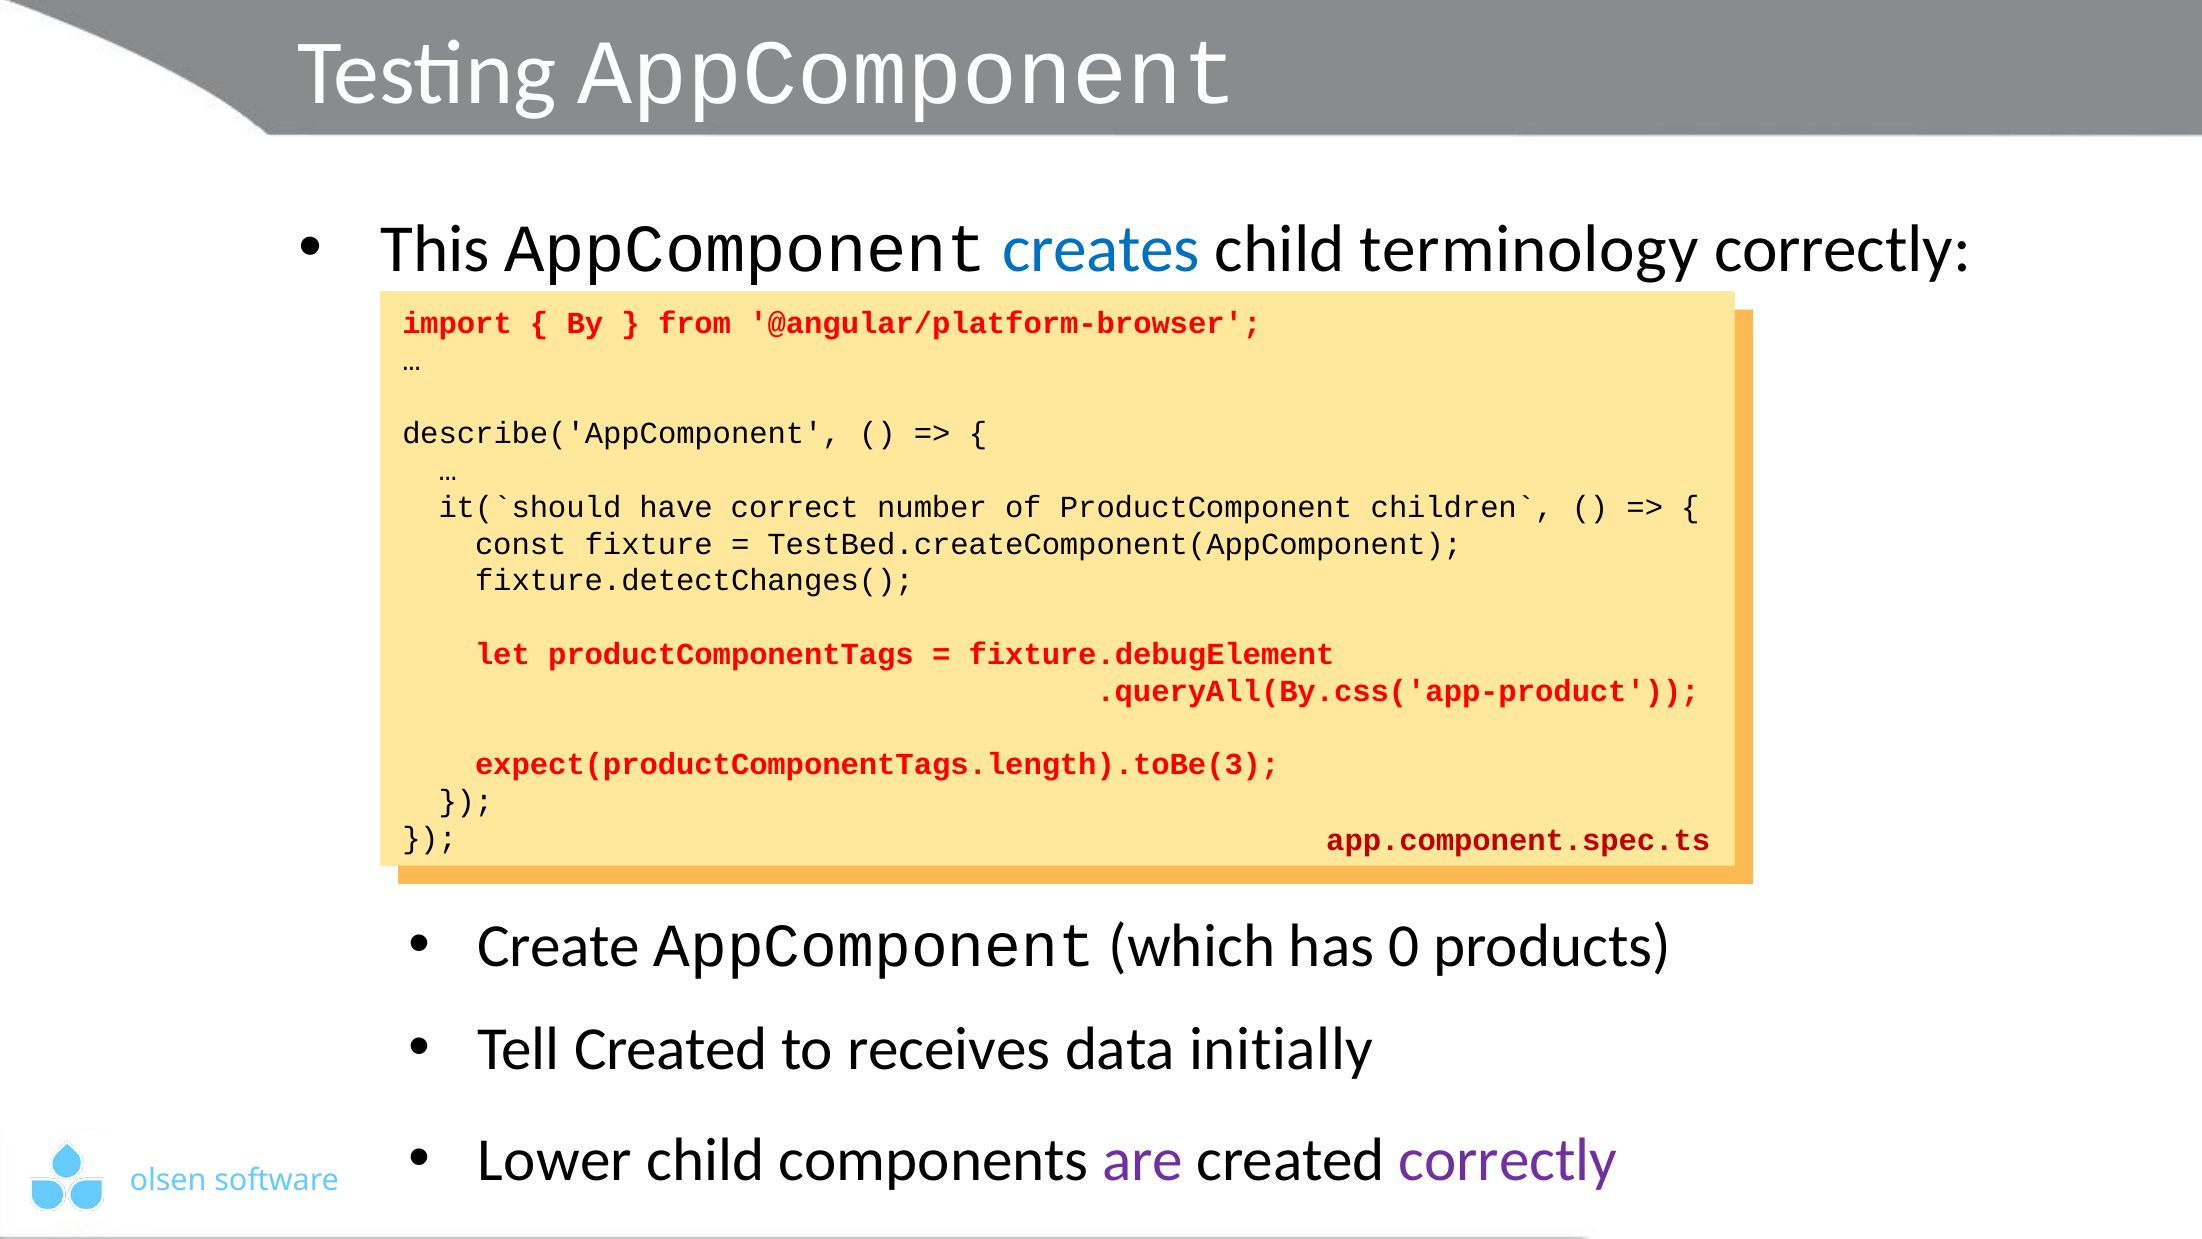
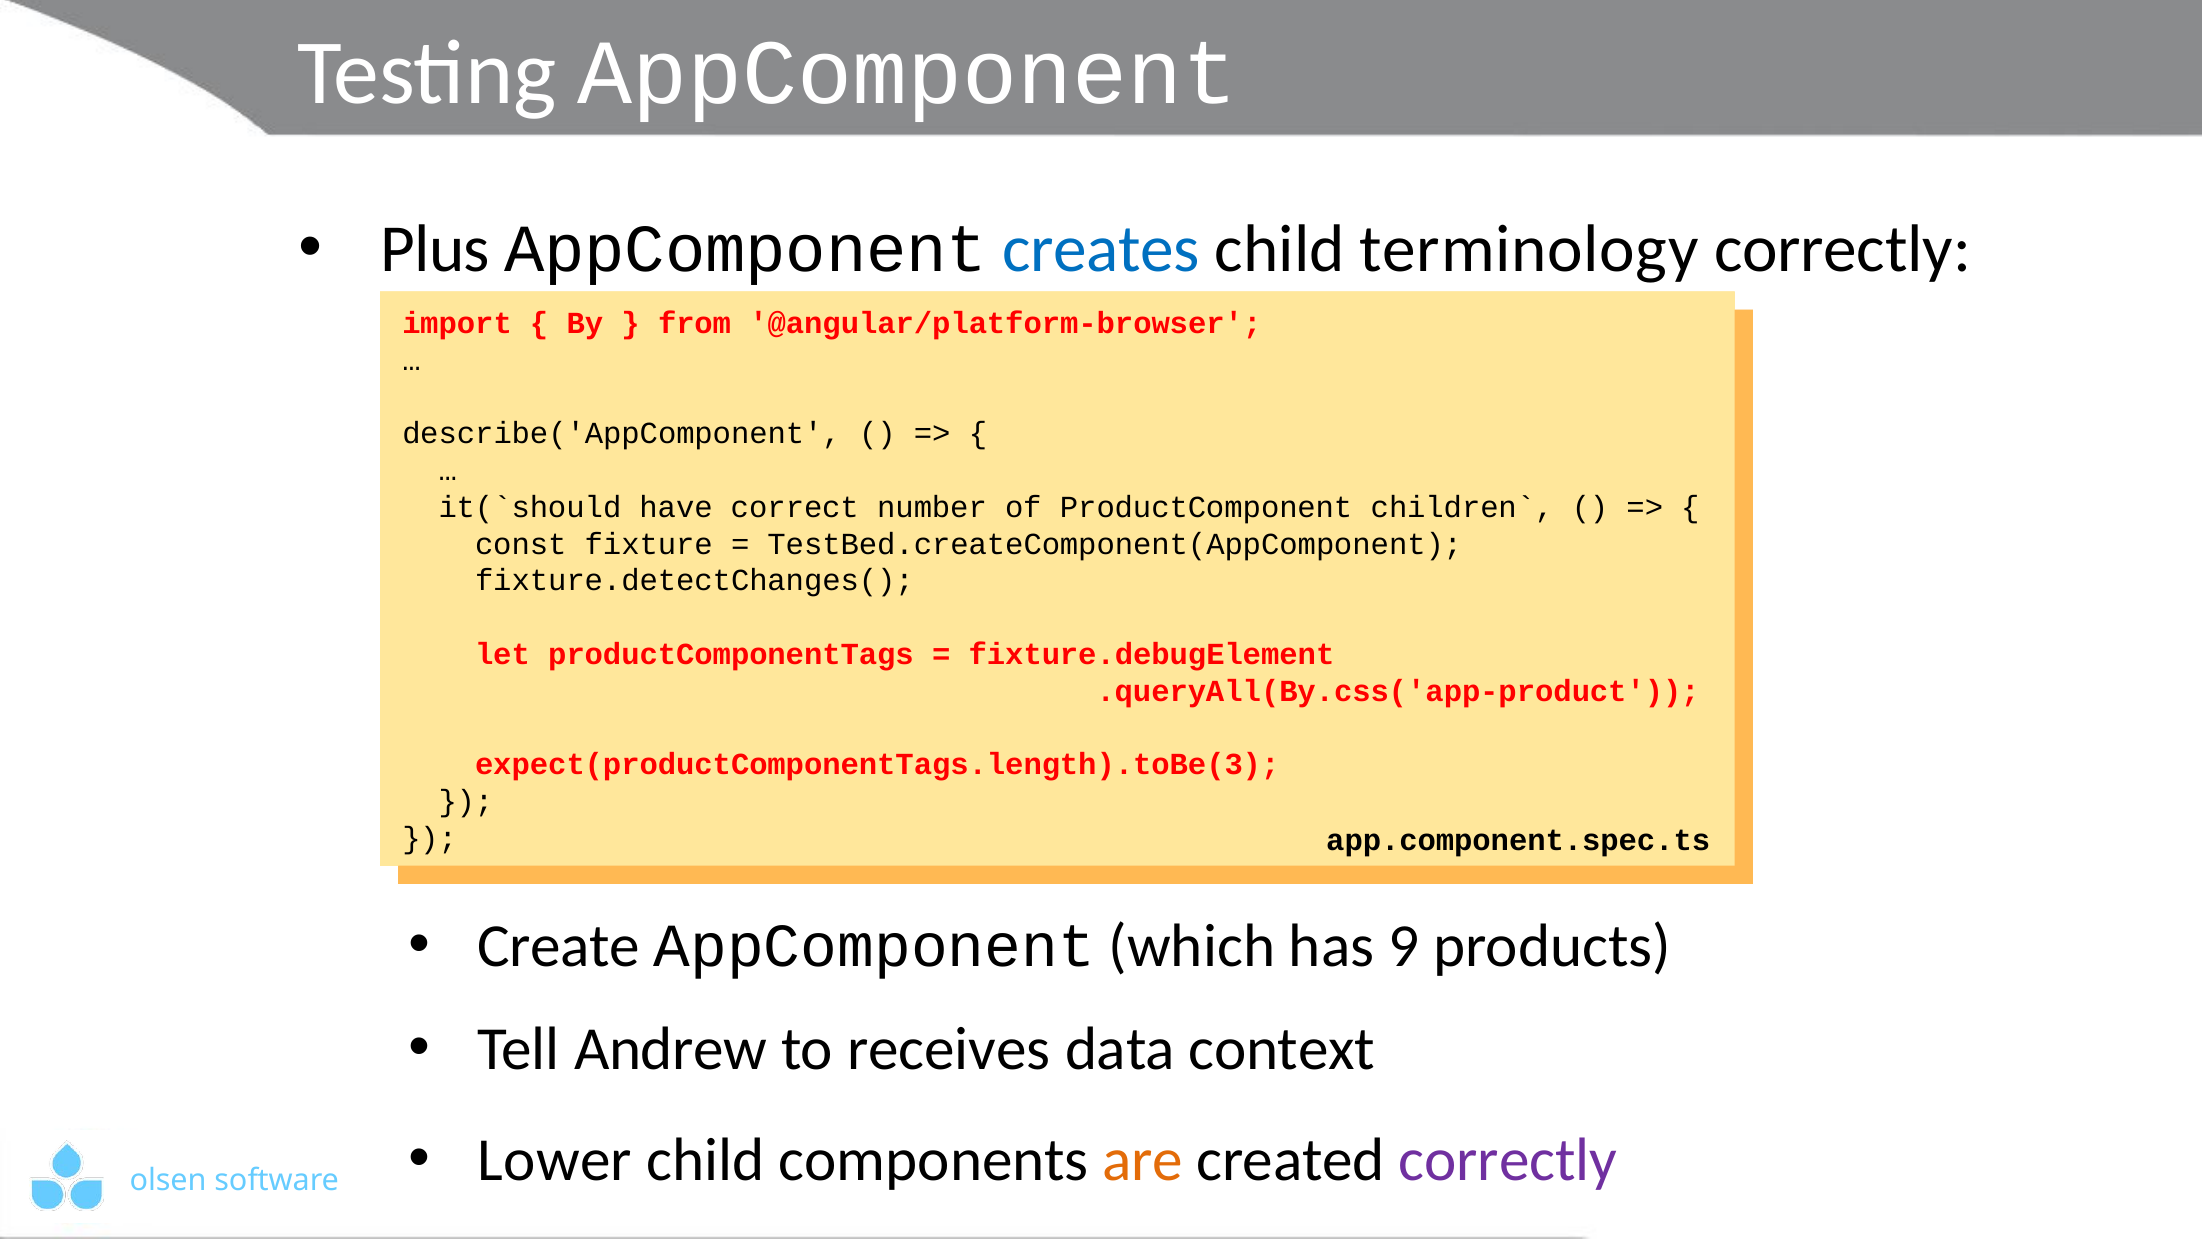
This: This -> Plus (435, 249)
app.component.spec.ts colour: red -> black (1518, 840)
0: 0 -> 9 (1404, 946)
Tell Created: Created -> Andrew (671, 1049)
initially: initially -> context (1282, 1049)
are colour: purple -> orange (1143, 1160)
